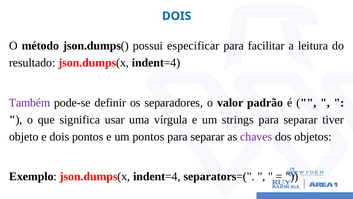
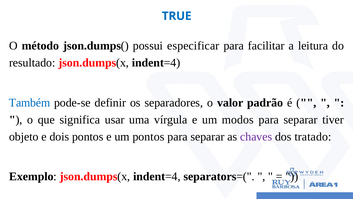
DOIS: DOIS -> TRUE (177, 16)
Também colour: purple -> blue (30, 102)
strings: strings -> modos (238, 119)
objetos: objetos -> tratado (313, 136)
